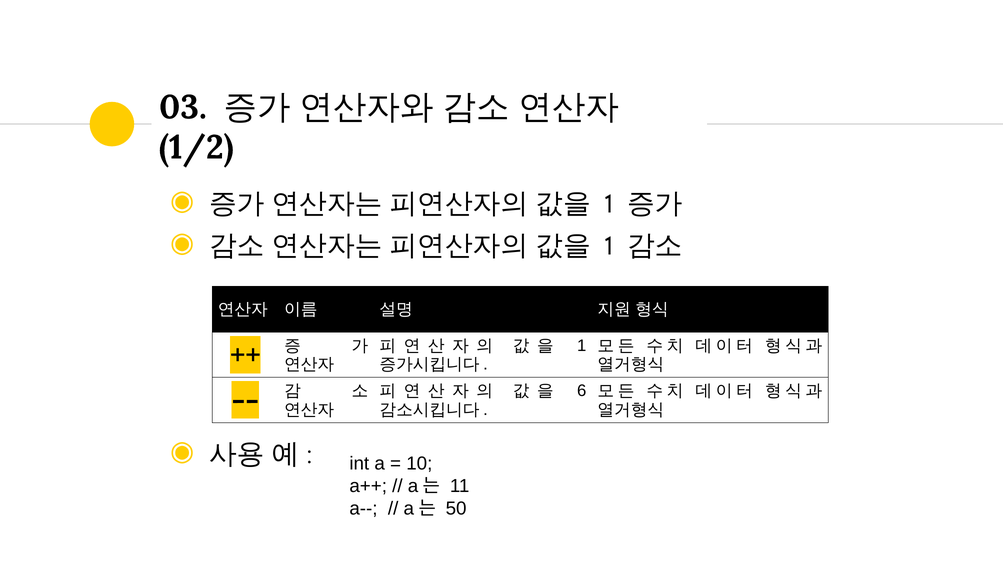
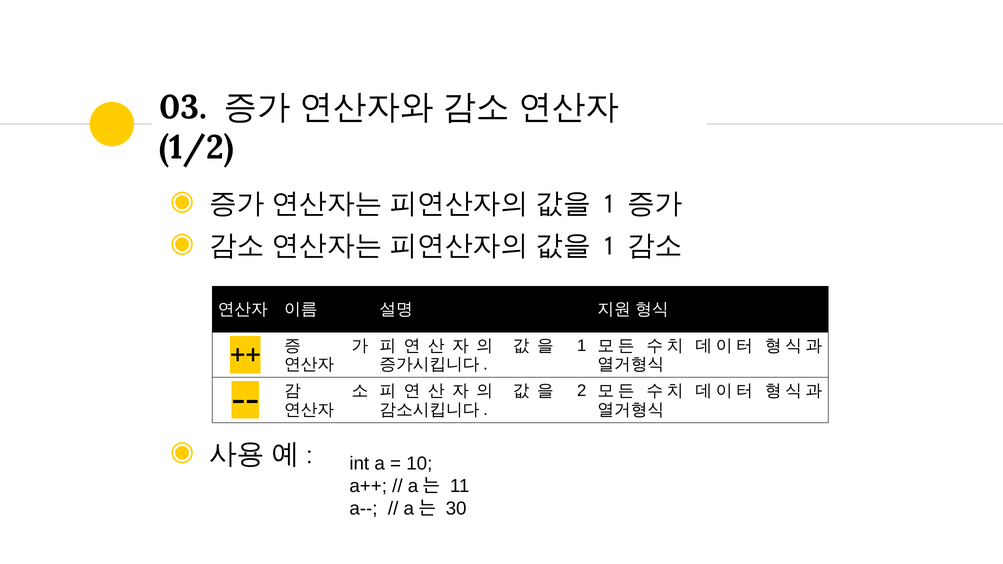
6: 6 -> 2 (582, 391)
50: 50 -> 30 (456, 509)
